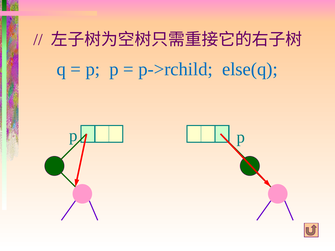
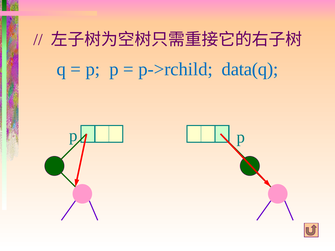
else(q: else(q -> data(q (250, 69)
